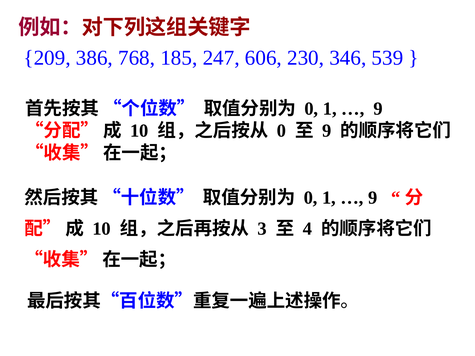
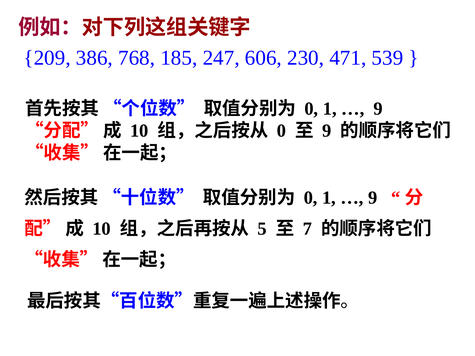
346: 346 -> 471 (348, 58)
3: 3 -> 5 (262, 229)
4: 4 -> 7 (307, 229)
